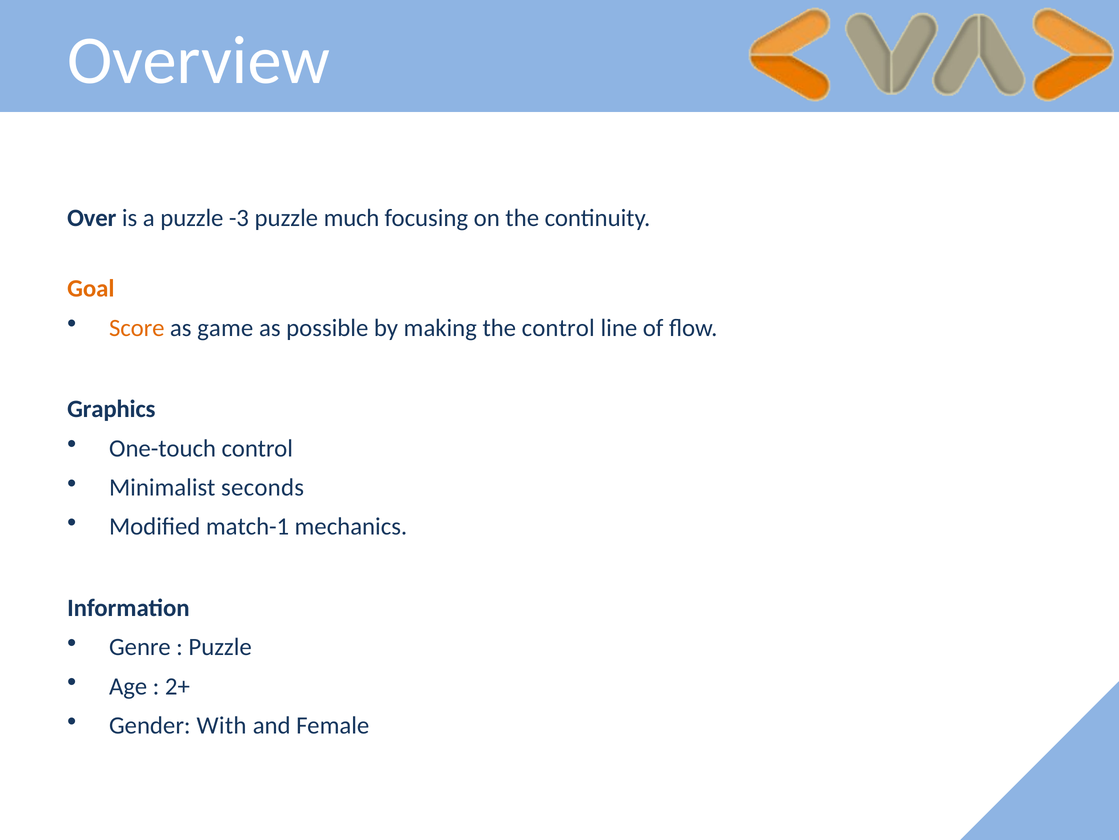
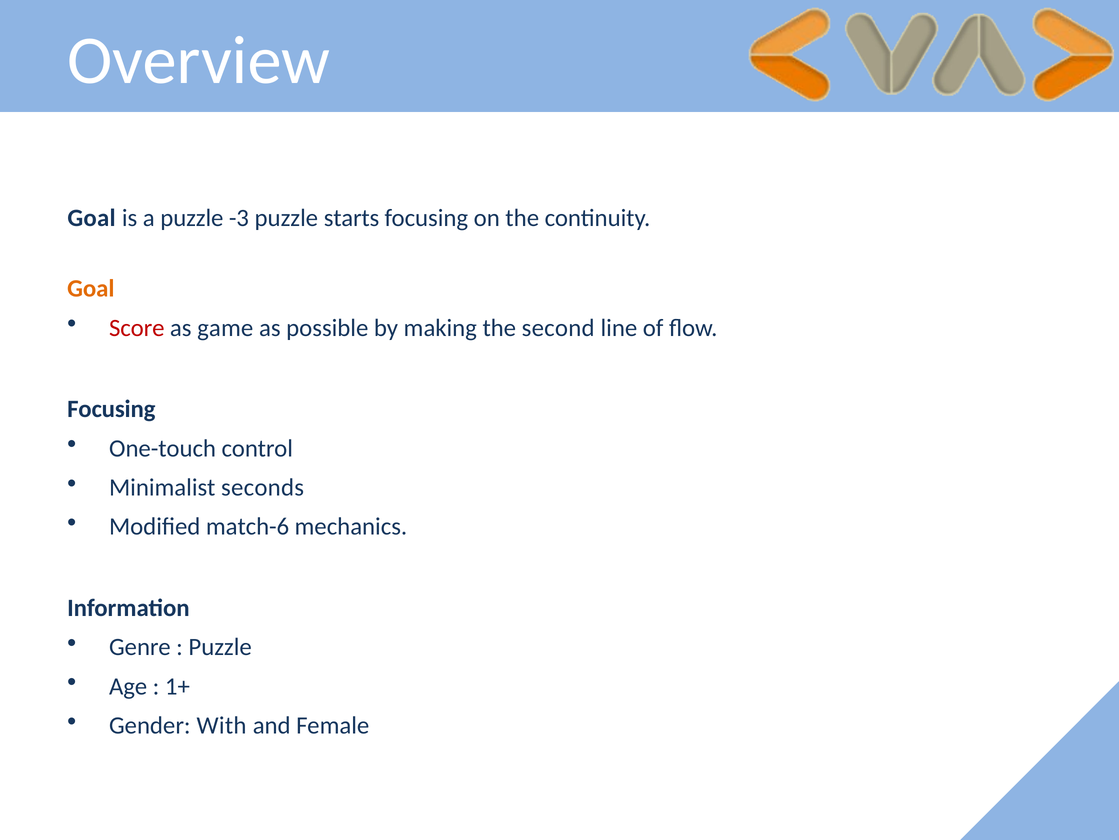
Over: Over -> Goal (92, 218)
much: much -> starts (352, 218)
Score colour: orange -> red (137, 328)
the control: control -> second (558, 328)
Graphics: Graphics -> Focusing (111, 409)
match-1: match-1 -> match-6 (248, 526)
2+: 2+ -> 1+ (177, 686)
